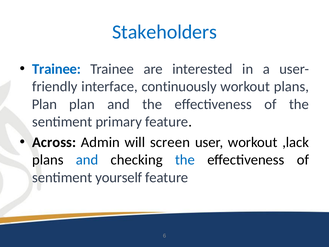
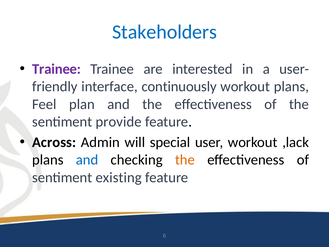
Trainee colour: blue -> purple (57, 69)
Plan: Plan -> Feel (44, 104)
primary: primary -> provide (119, 122)
screen: screen -> special (170, 142)
the colour: blue -> orange (185, 160)
yourself: yourself -> existing (119, 177)
